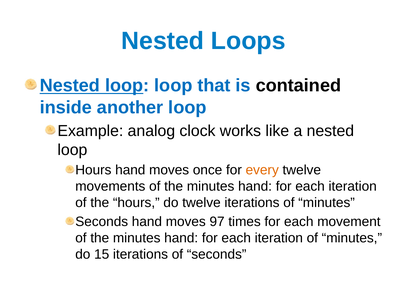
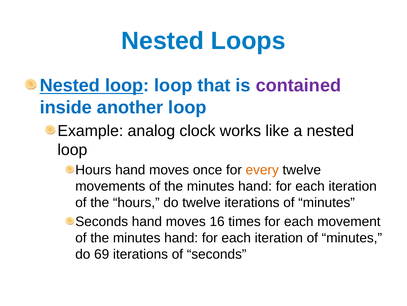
contained colour: black -> purple (298, 85)
97: 97 -> 16 (217, 221)
15: 15 -> 69 (102, 254)
